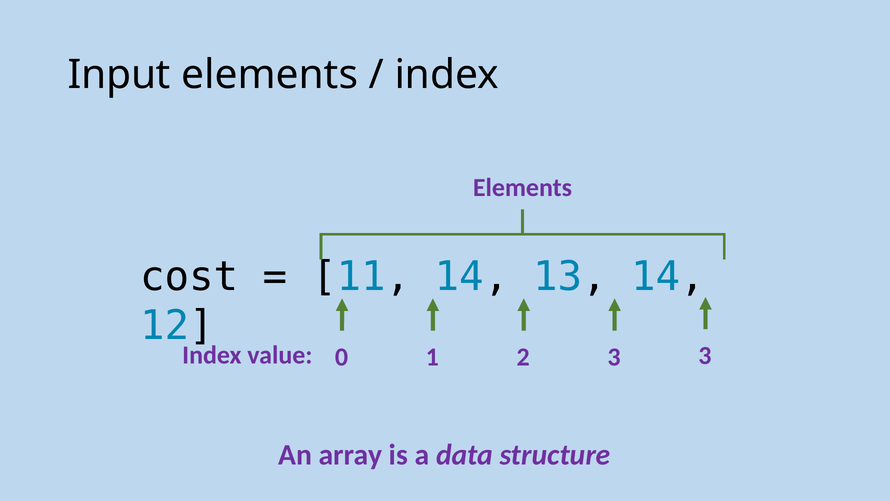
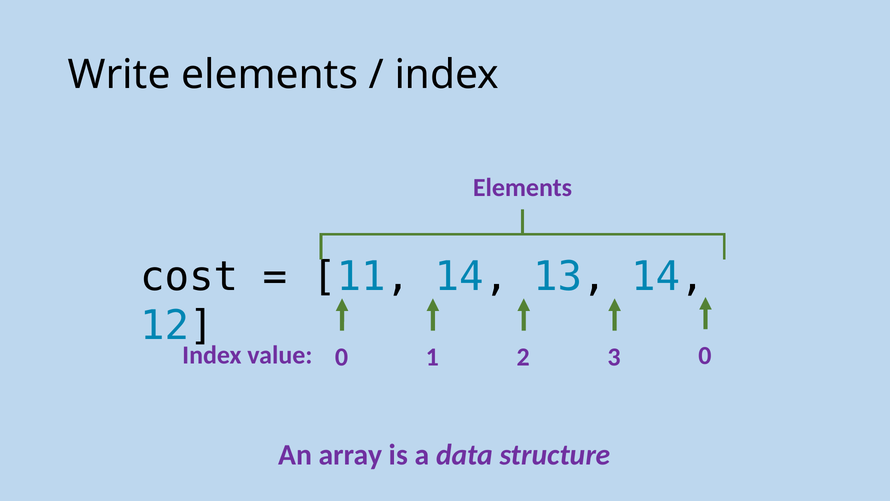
Input: Input -> Write (119, 75)
3 3: 3 -> 0 (705, 355)
